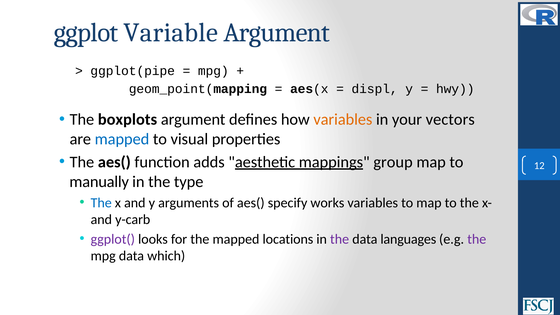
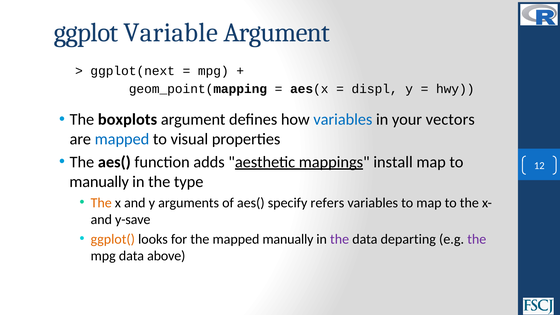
ggplot(pipe: ggplot(pipe -> ggplot(next (133, 71)
variables colour: orange -> blue (343, 120)
group: group -> install (393, 162)
The colour: blue -> orange (101, 203)
works: works -> refers (327, 203)
y-carb: y-carb -> y-save (133, 220)
ggplot( colour: purple -> orange (113, 239)
mapped locations: locations -> manually (288, 239)
languages: languages -> departing (408, 239)
which: which -> above (166, 256)
